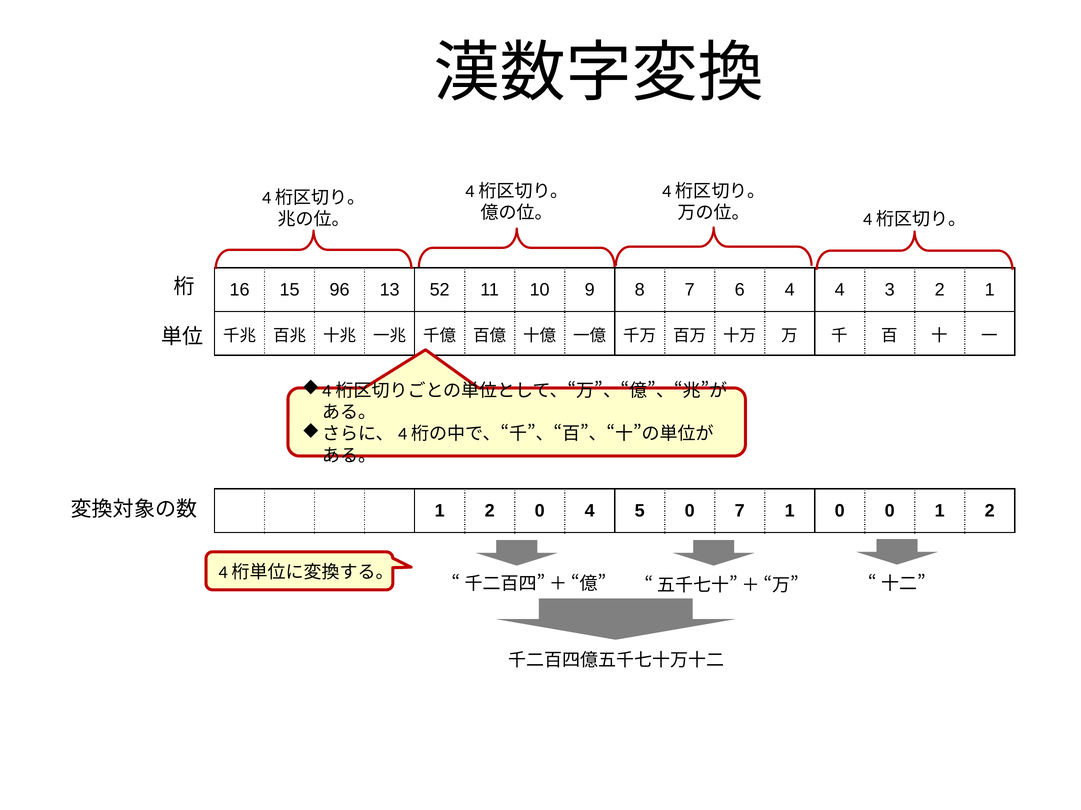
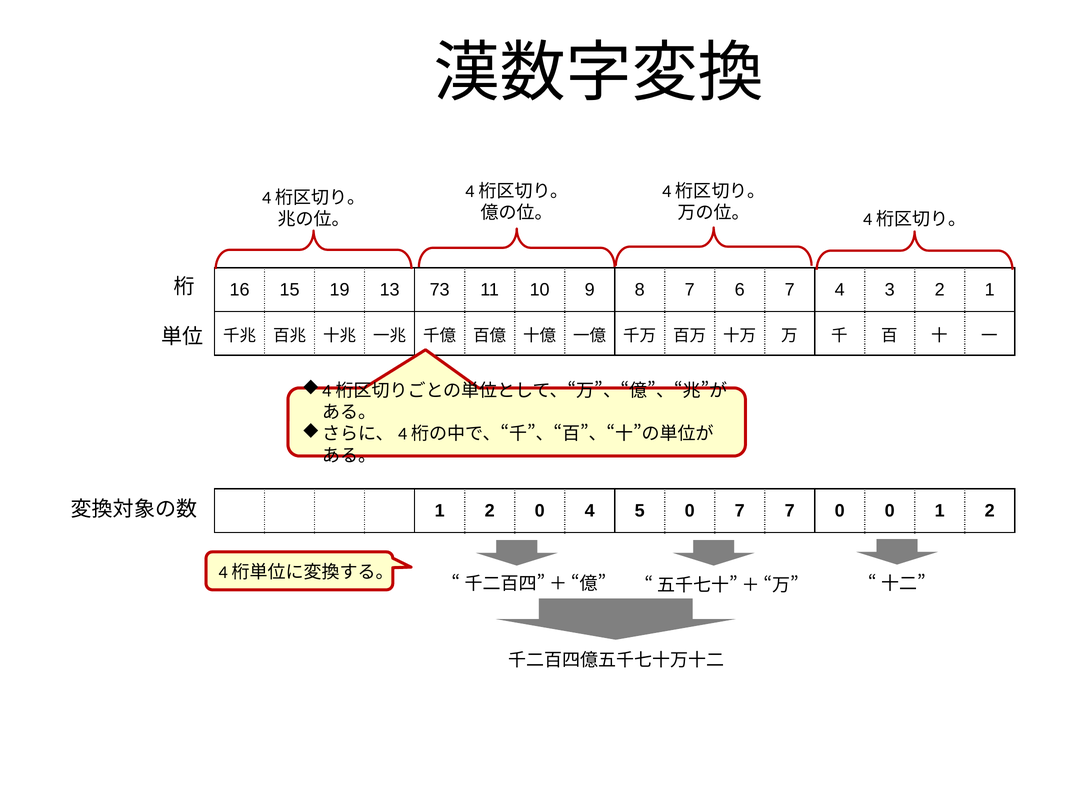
96: 96 -> 19 (340, 290)
52: 52 -> 73 (440, 290)
6 4: 4 -> 7 (790, 290)
7 1: 1 -> 7 (790, 511)
